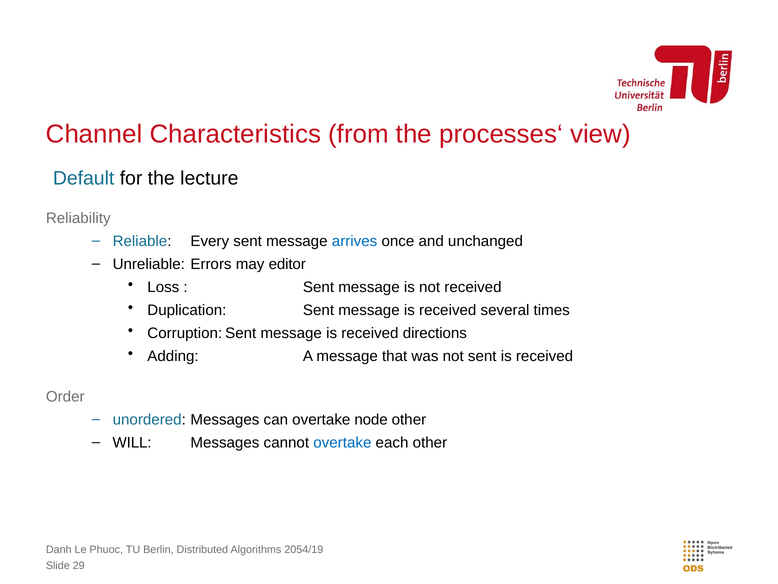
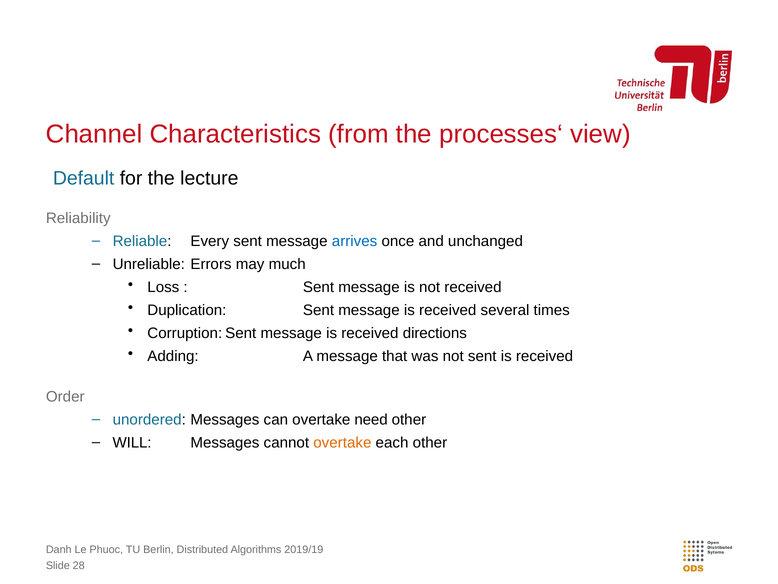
editor: editor -> much (287, 264)
node: node -> need (371, 419)
overtake colour: blue -> orange (342, 442)
2054/19: 2054/19 -> 2019/19 (304, 549)
29: 29 -> 28 (79, 565)
